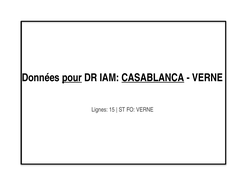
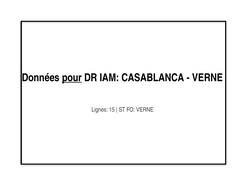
CASABLANCA underline: present -> none (153, 78)
